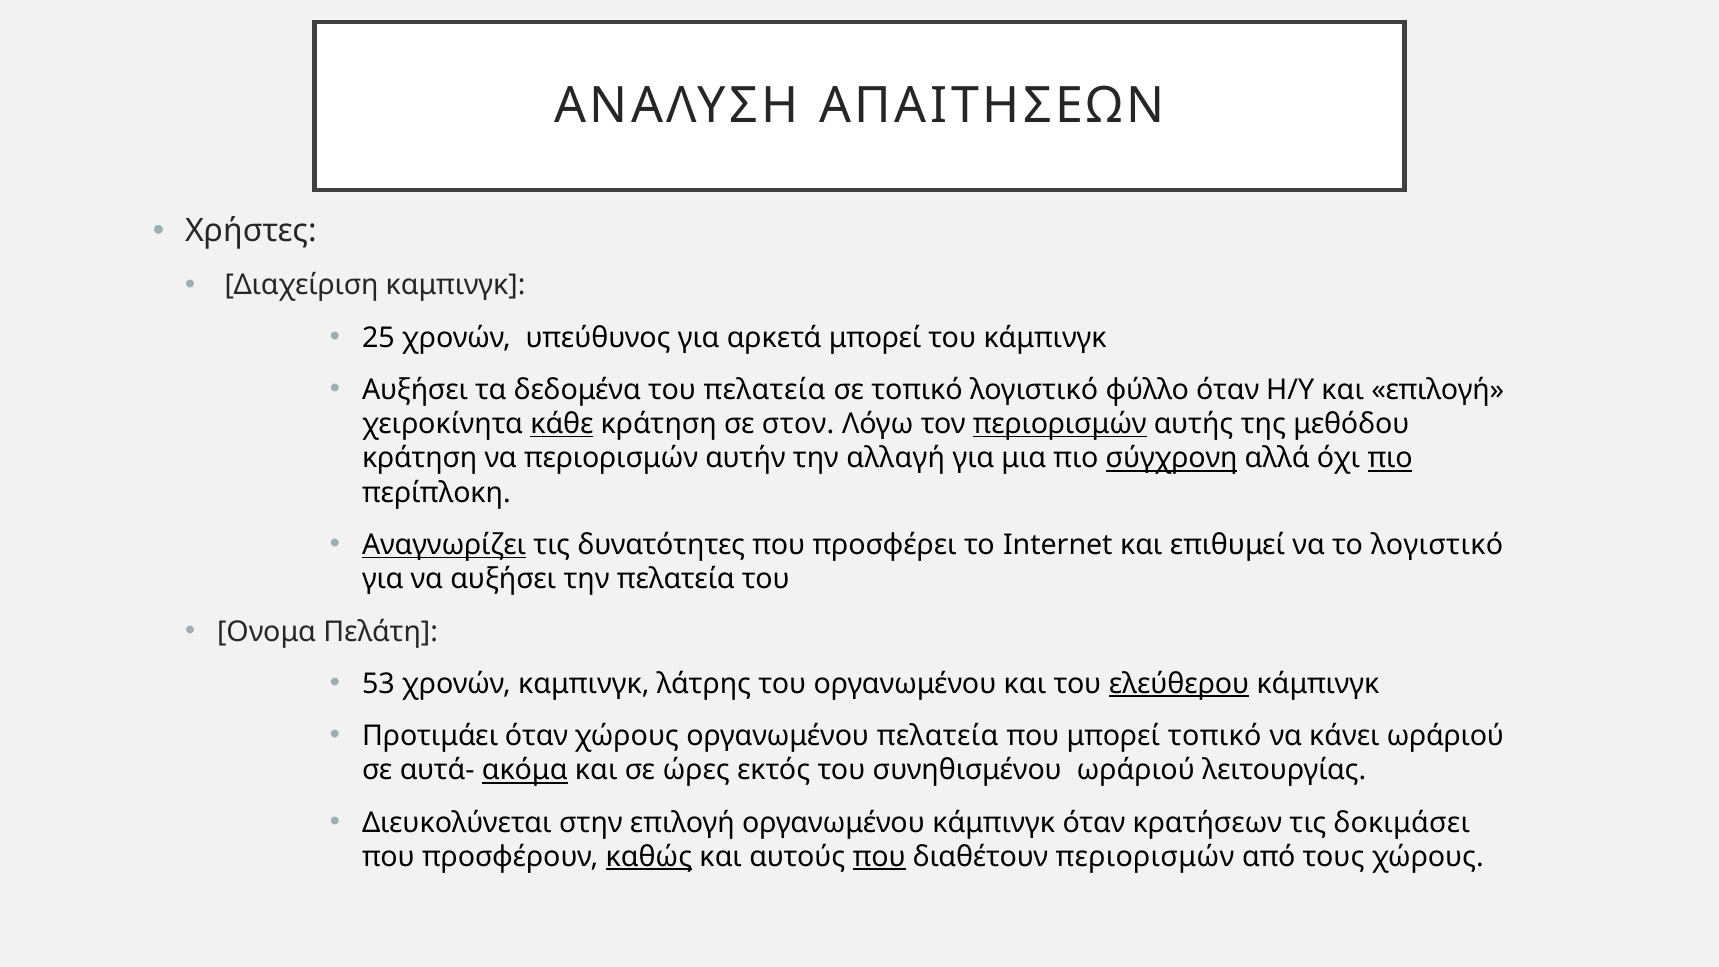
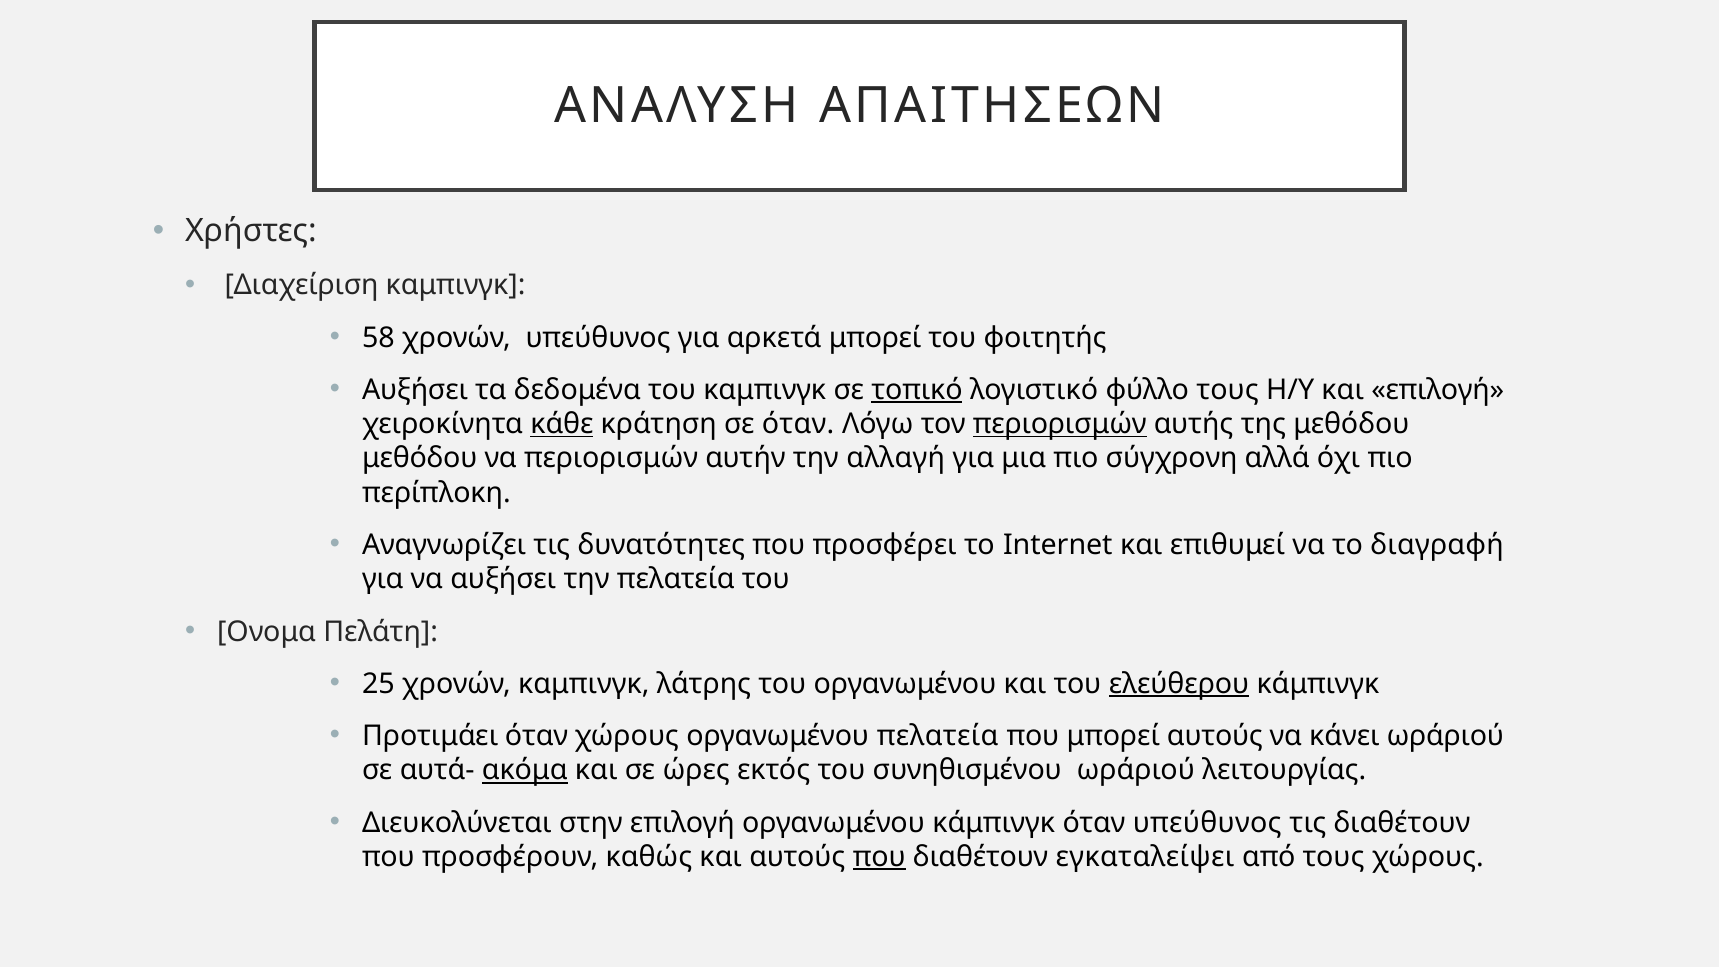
25: 25 -> 58 (378, 338)
του κάμπινγκ: κάμπινγκ -> φοιτητής (1045, 338)
του πελατεία: πελατεία -> καμπινγκ (765, 390)
τοπικό underline: none -> present (917, 390)
φύλλο όταν: όταν -> τους (1228, 390)
σε στον: στον -> όταν (798, 424)
κράτηση: κράτηση -> μεθόδου (420, 458)
σύγχρονη underline: present -> none (1172, 458)
πιο underline: present -> none (1390, 458)
Αναγνωρίζει underline: present -> none (444, 545)
το λογιστικό: λογιστικό -> διαγραφή (1437, 545)
53: 53 -> 25 (378, 684)
μπορεί τοπικό: τοπικό -> αυτούς (1215, 736)
όταν κρατήσεων: κρατήσεων -> υπεύθυνος (1207, 823)
τις δοκιμάσει: δοκιμάσει -> διαθέτουν (1402, 823)
καθώς underline: present -> none (649, 857)
διαθέτουν περιορισμών: περιορισμών -> εγκαταλείψει (1145, 857)
